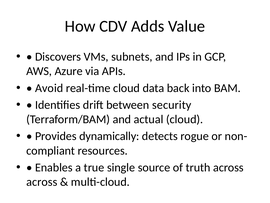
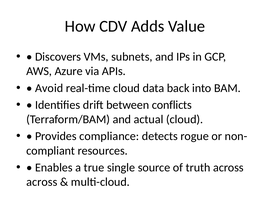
security: security -> conflicts (172, 105)
dynamically: dynamically -> compliance (109, 136)
